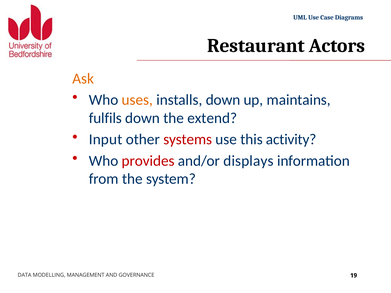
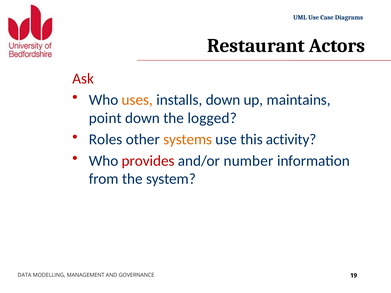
Ask colour: orange -> red (83, 79)
fulfils: fulfils -> point (105, 118)
extend: extend -> logged (212, 118)
Input: Input -> Roles (106, 140)
systems colour: red -> orange (188, 140)
displays: displays -> number (248, 161)
